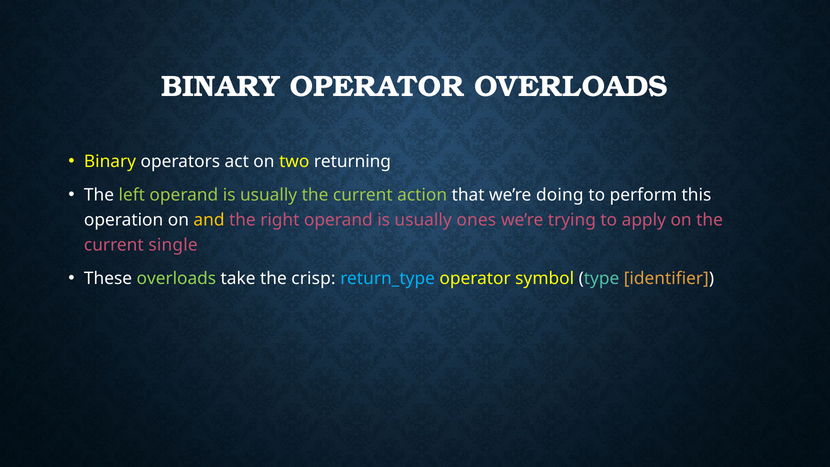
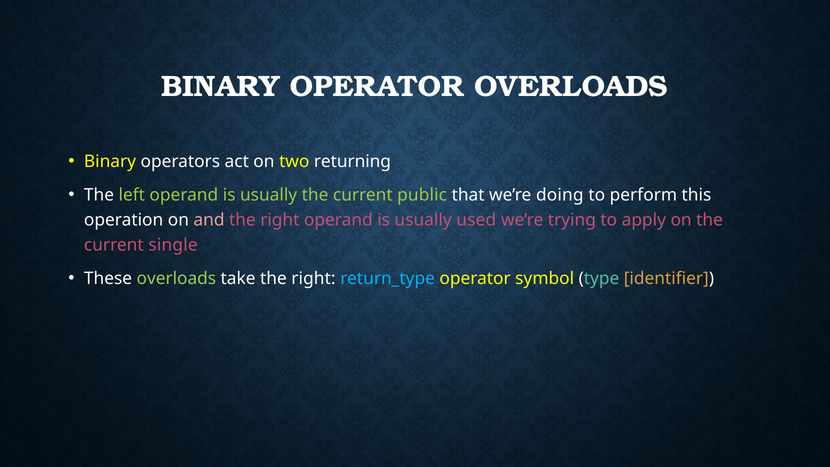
action: action -> public (422, 195)
and colour: yellow -> pink (209, 220)
ones: ones -> used (476, 220)
take the crisp: crisp -> right (313, 279)
